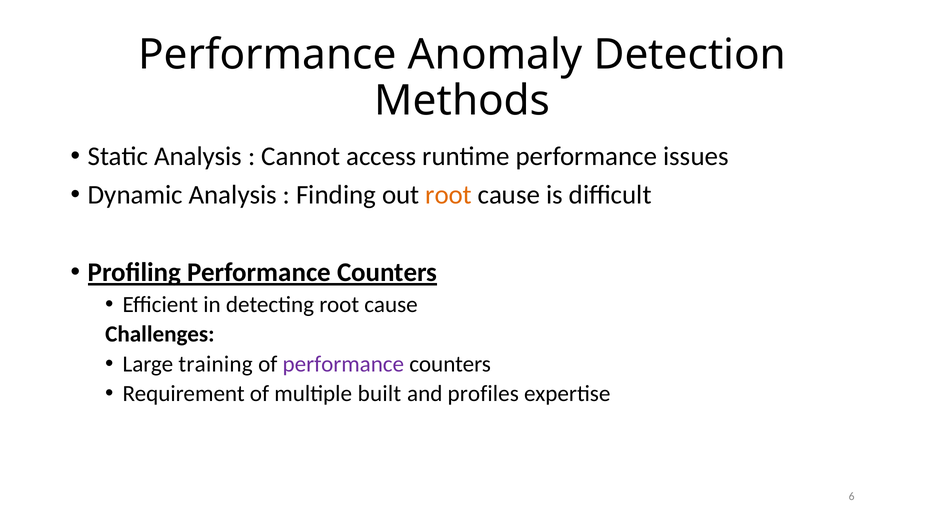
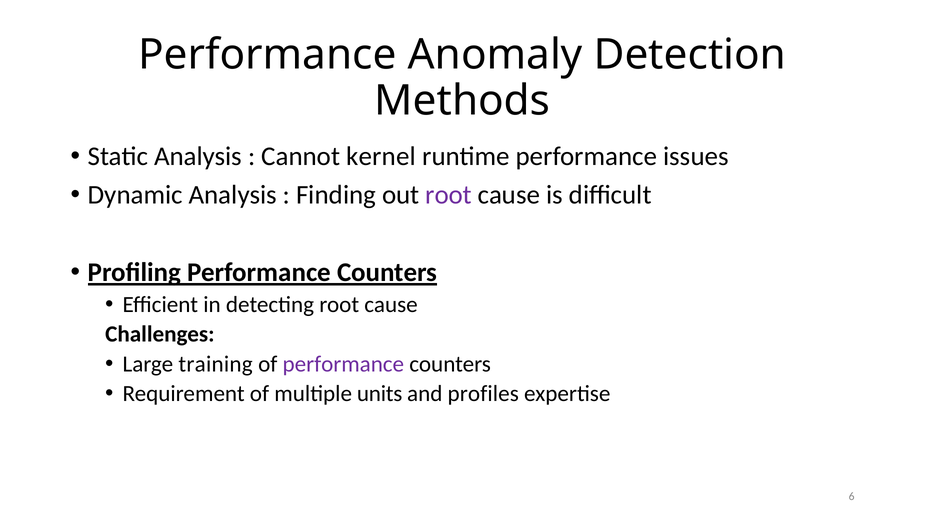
access: access -> kernel (381, 156)
root colour: orange -> purple (449, 195)
built: built -> units (380, 394)
